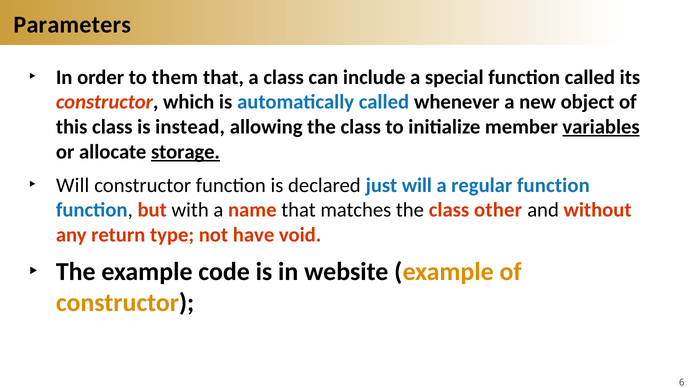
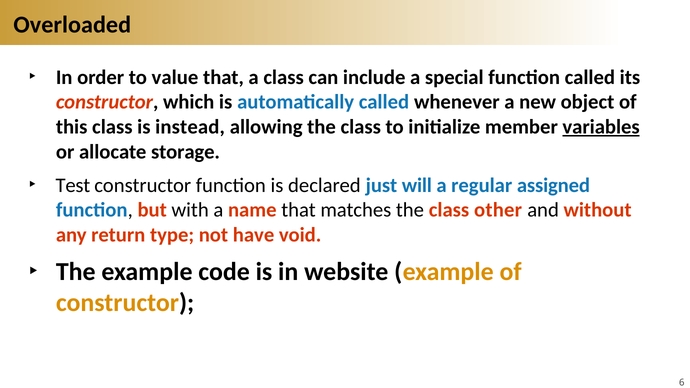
Parameters: Parameters -> Overloaded (72, 25)
them: them -> value (175, 77)
storage underline: present -> none (185, 152)
Will: Will -> Test (73, 185)
regular function: function -> assigned (553, 185)
